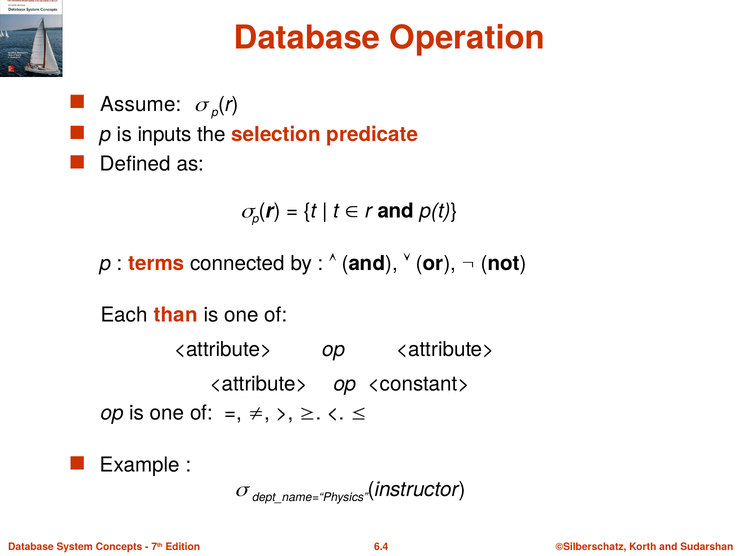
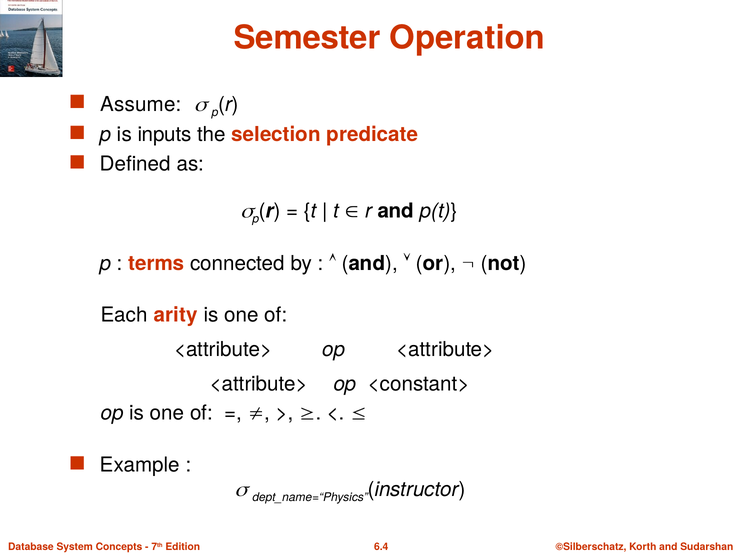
Database: Database -> Semester (307, 38)
than: than -> arity (176, 315)
